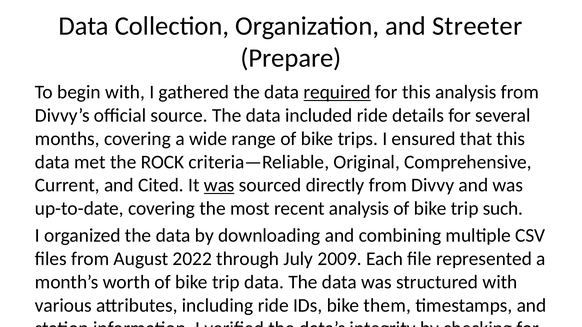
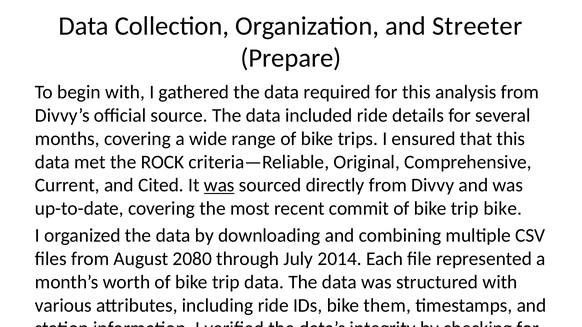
required underline: present -> none (337, 92)
recent analysis: analysis -> commit (359, 209)
trip such: such -> bike (503, 209)
2022: 2022 -> 2080 (192, 259)
2009: 2009 -> 2014 (340, 259)
